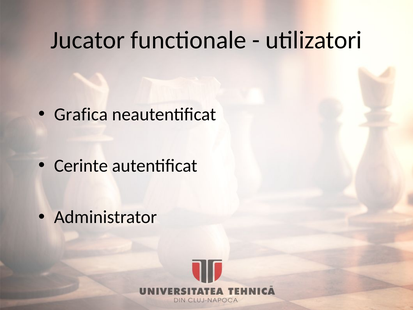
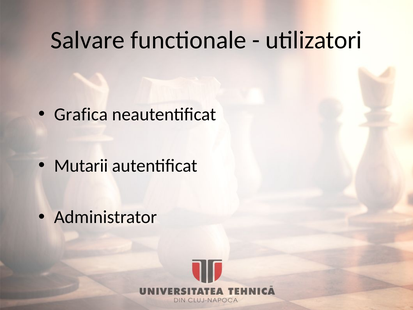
Jucator: Jucator -> Salvare (88, 40)
Cerinte: Cerinte -> Mutarii (81, 166)
